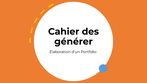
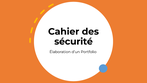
générer: générer -> sécurité (74, 41)
